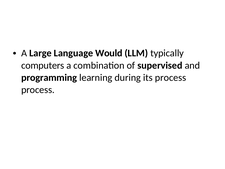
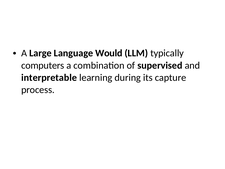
programming: programming -> interpretable (49, 77)
its process: process -> capture (171, 77)
